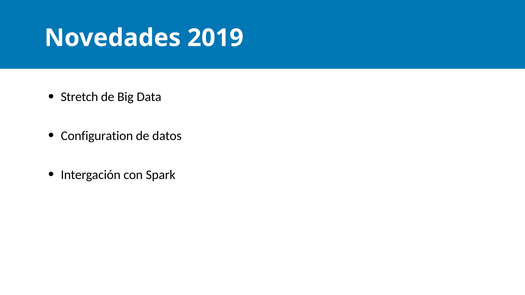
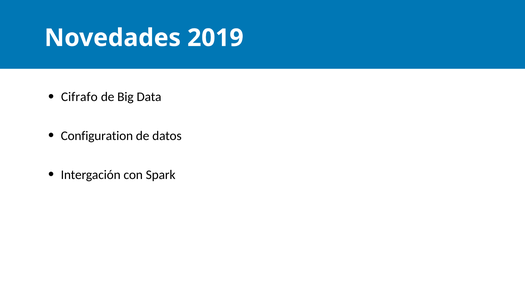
Stretch: Stretch -> Cifrafo (79, 97)
